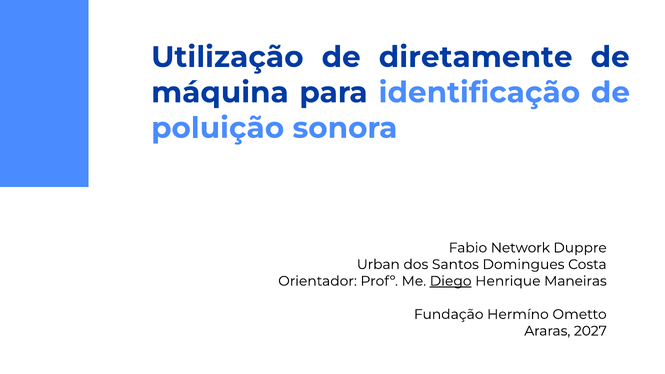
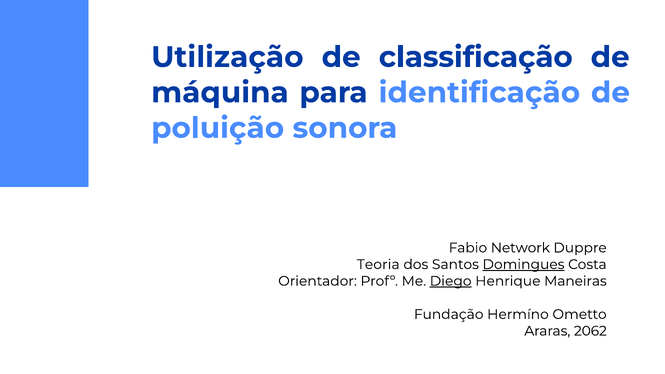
diretamente: diretamente -> classificação (476, 57)
Urban: Urban -> Teoria (378, 264)
Domingues underline: none -> present (523, 264)
2027: 2027 -> 2062 (590, 331)
